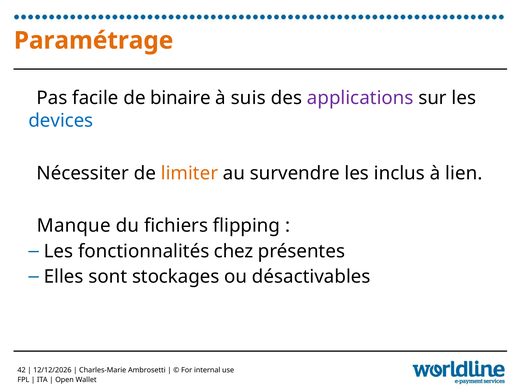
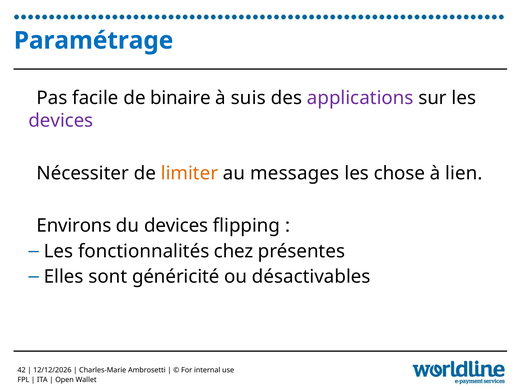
Paramétrage colour: orange -> blue (94, 41)
devices colour: blue -> purple (61, 120)
survendre: survendre -> messages (295, 173)
inclus: inclus -> chose (399, 173)
Manque: Manque -> Environs (74, 226)
du fichiers: fichiers -> devices (176, 226)
stockages: stockages -> généricité (176, 277)
